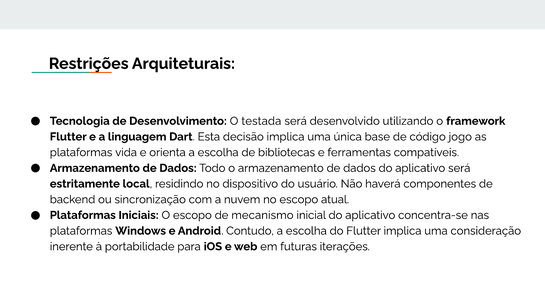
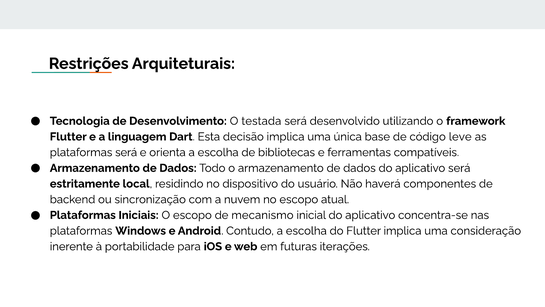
jogo: jogo -> leve (460, 137)
plataformas vida: vida -> será (126, 152)
